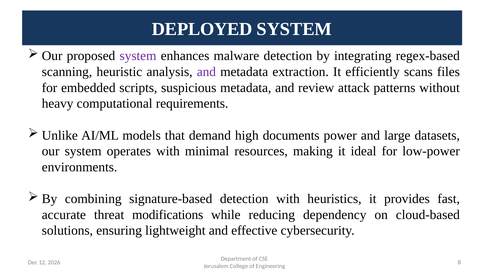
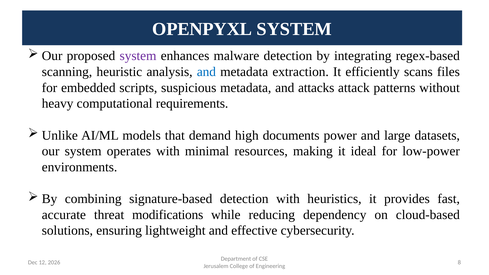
DEPLOYED: DEPLOYED -> OPENPYXL (202, 29)
and colour: purple -> blue (206, 72)
review: review -> attacks (316, 88)
